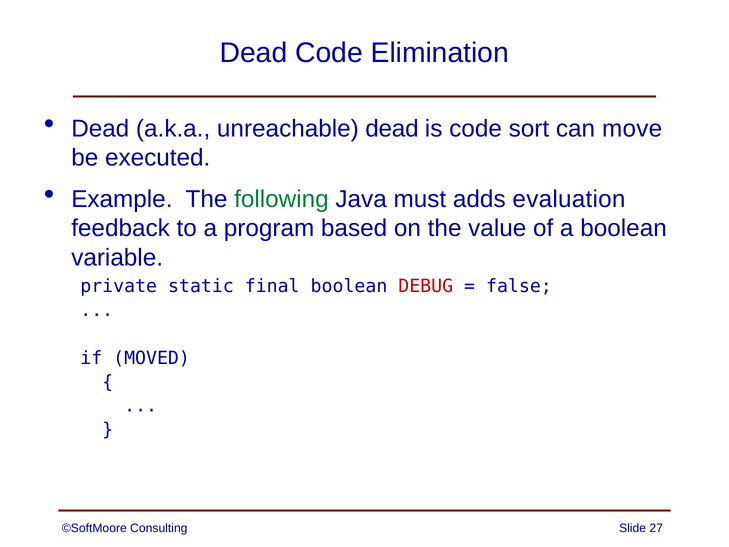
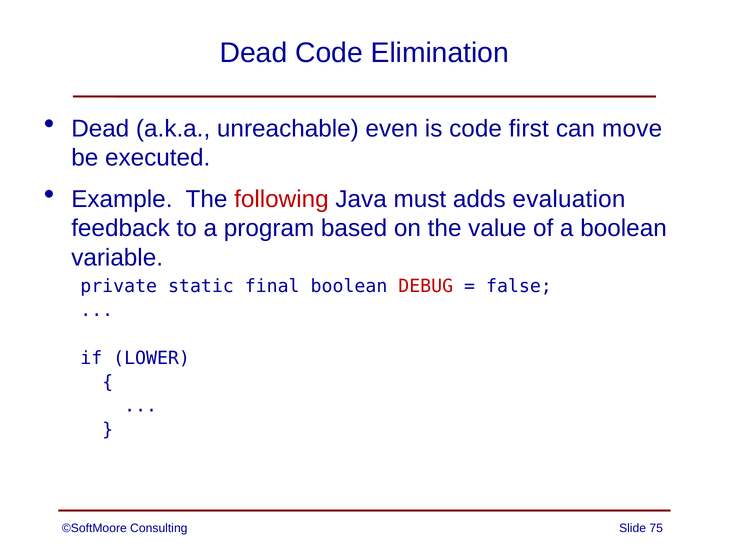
unreachable dead: dead -> even (392, 129)
sort: sort -> first (529, 129)
following colour: green -> red (281, 199)
MOVED: MOVED -> LOWER (152, 358)
27: 27 -> 75 (656, 528)
